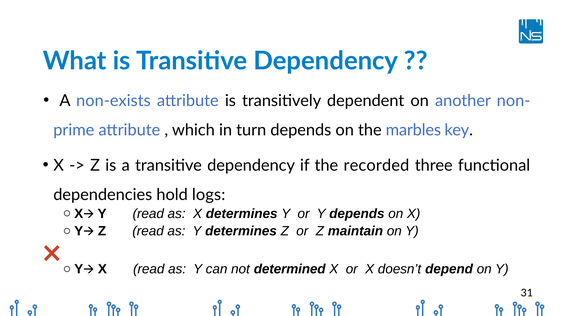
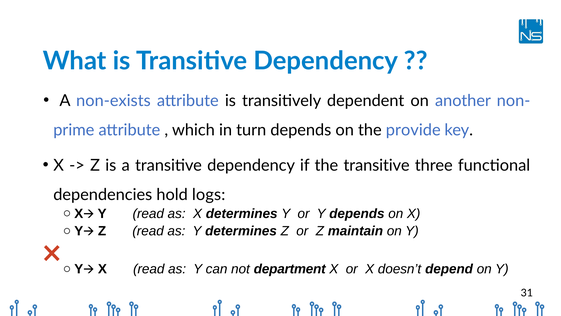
marbles: marbles -> provide (413, 130)
the recorded: recorded -> transitive (377, 165)
determined: determined -> department (290, 269)
